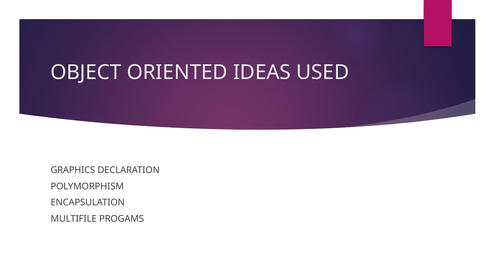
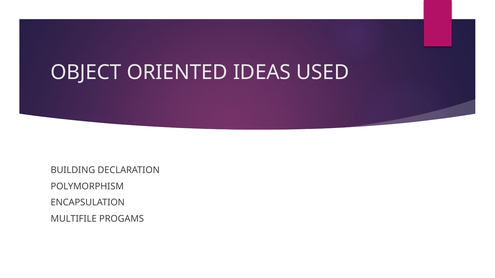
GRAPHICS: GRAPHICS -> BUILDING (73, 170)
